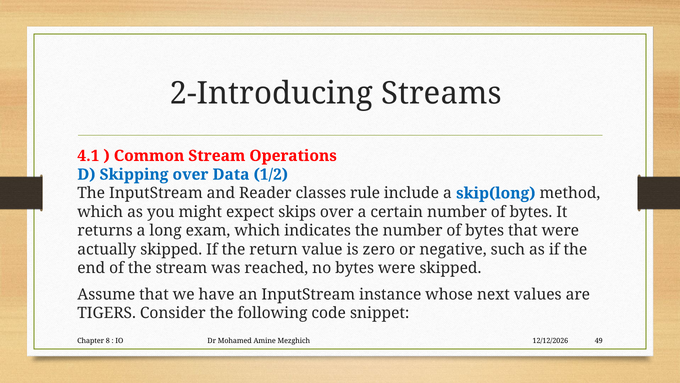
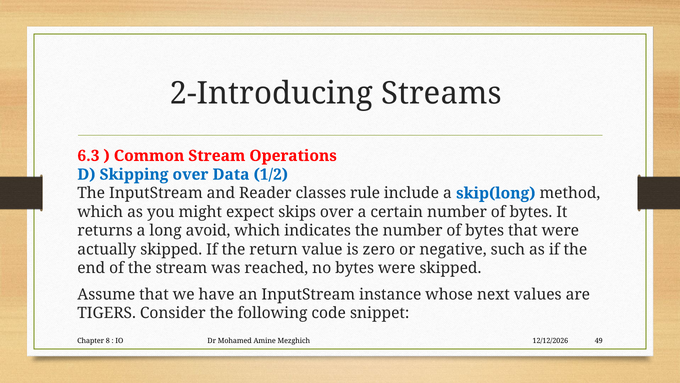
4.1: 4.1 -> 6.3 (88, 156)
exam: exam -> avoid (208, 230)
